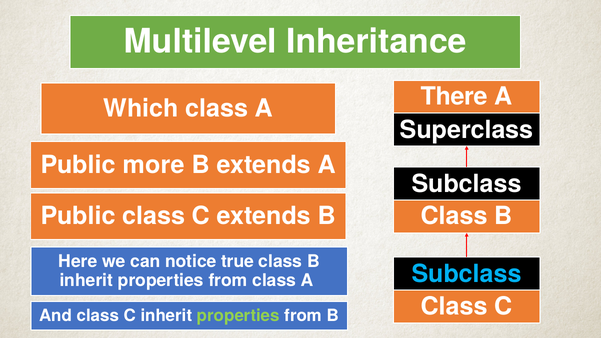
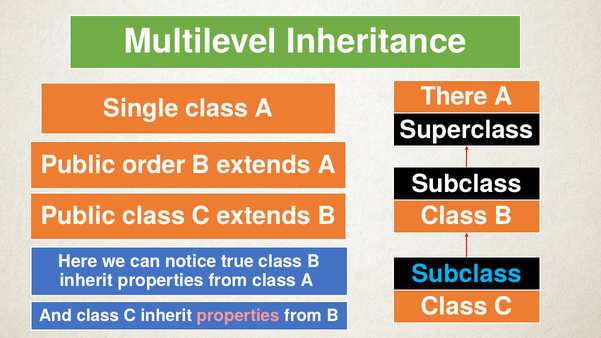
Which: Which -> Single (141, 108)
more: more -> order (154, 165)
properties colour: light green -> pink (238, 316)
